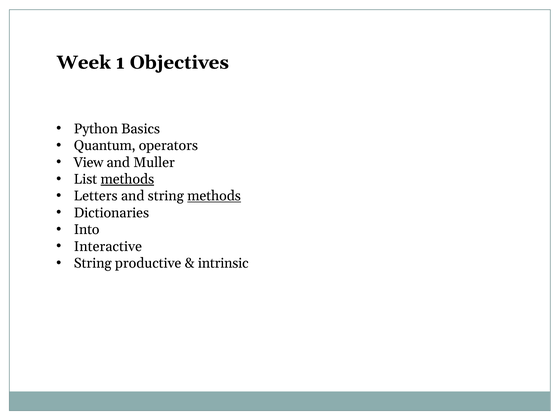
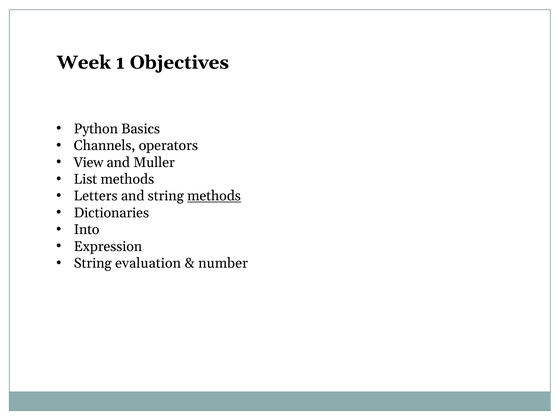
Quantum: Quantum -> Channels (105, 146)
methods underline: present -> none (127, 179)
Interactive: Interactive -> Expression (108, 246)
productive: productive -> evaluation (148, 263)
intrinsic: intrinsic -> number (223, 263)
